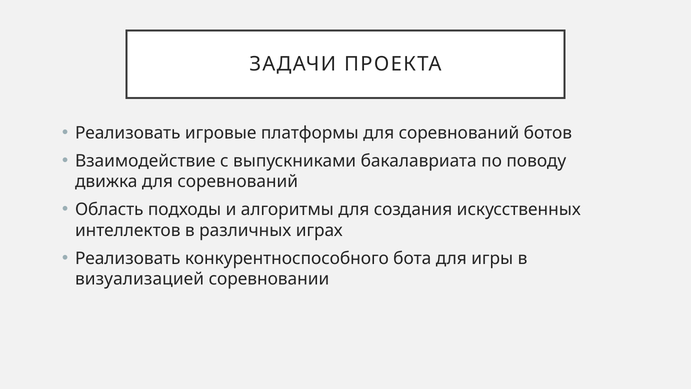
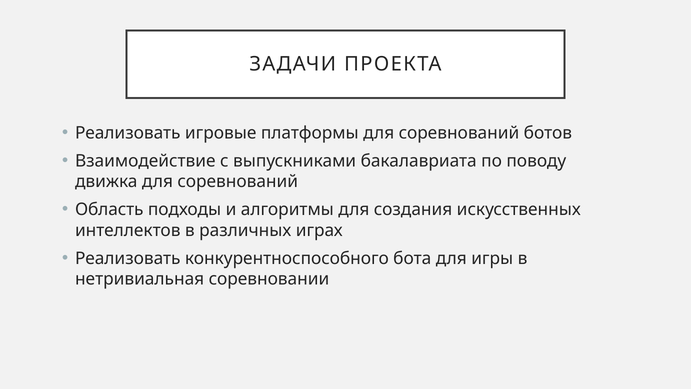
визуализацией: визуализацией -> нетривиальная (140, 279)
